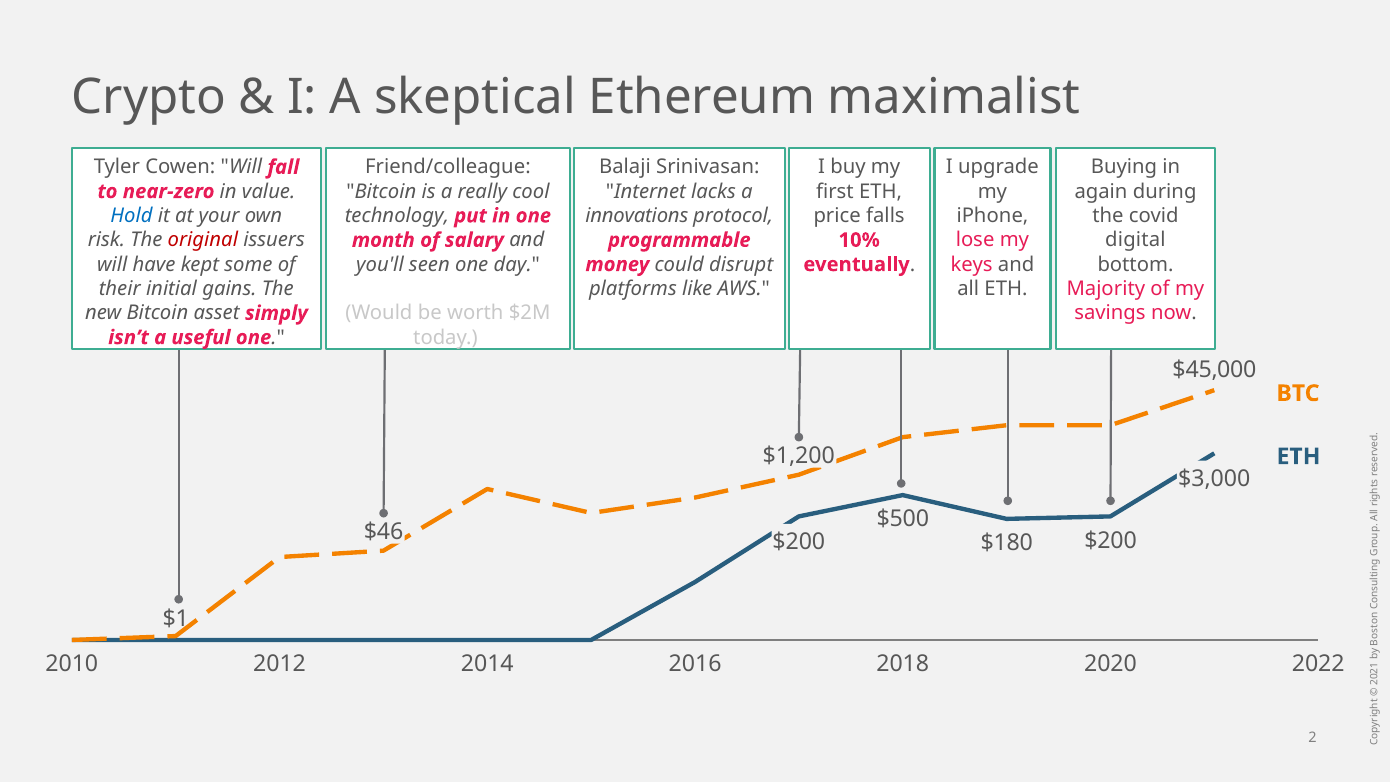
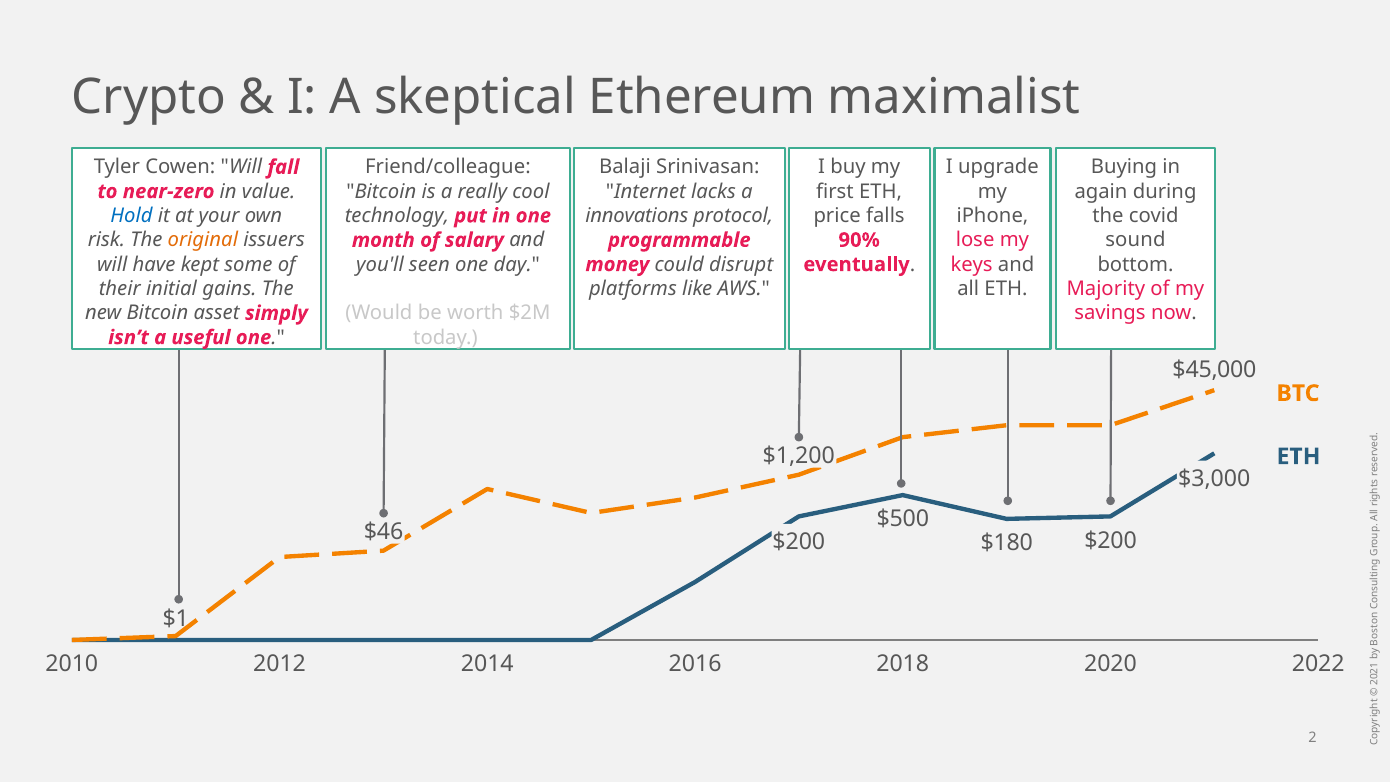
original colour: red -> orange (203, 240)
digital: digital -> sound (1135, 240)
10%: 10% -> 90% (859, 240)
